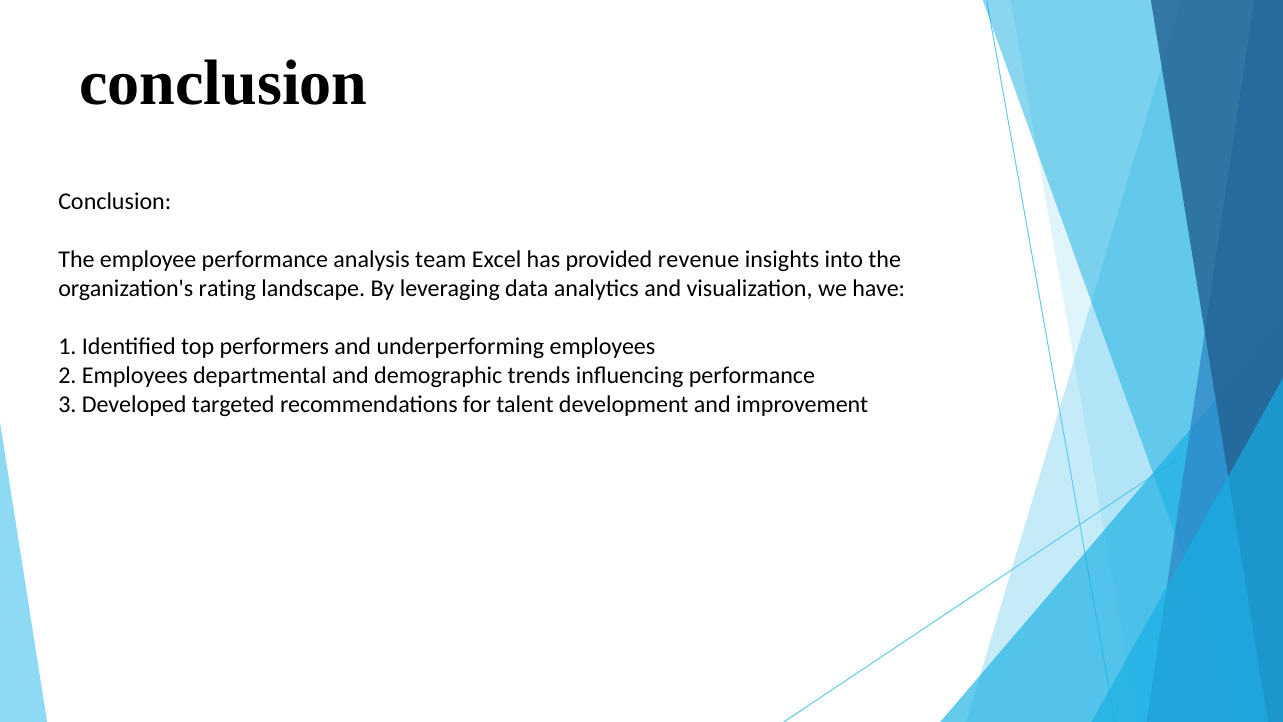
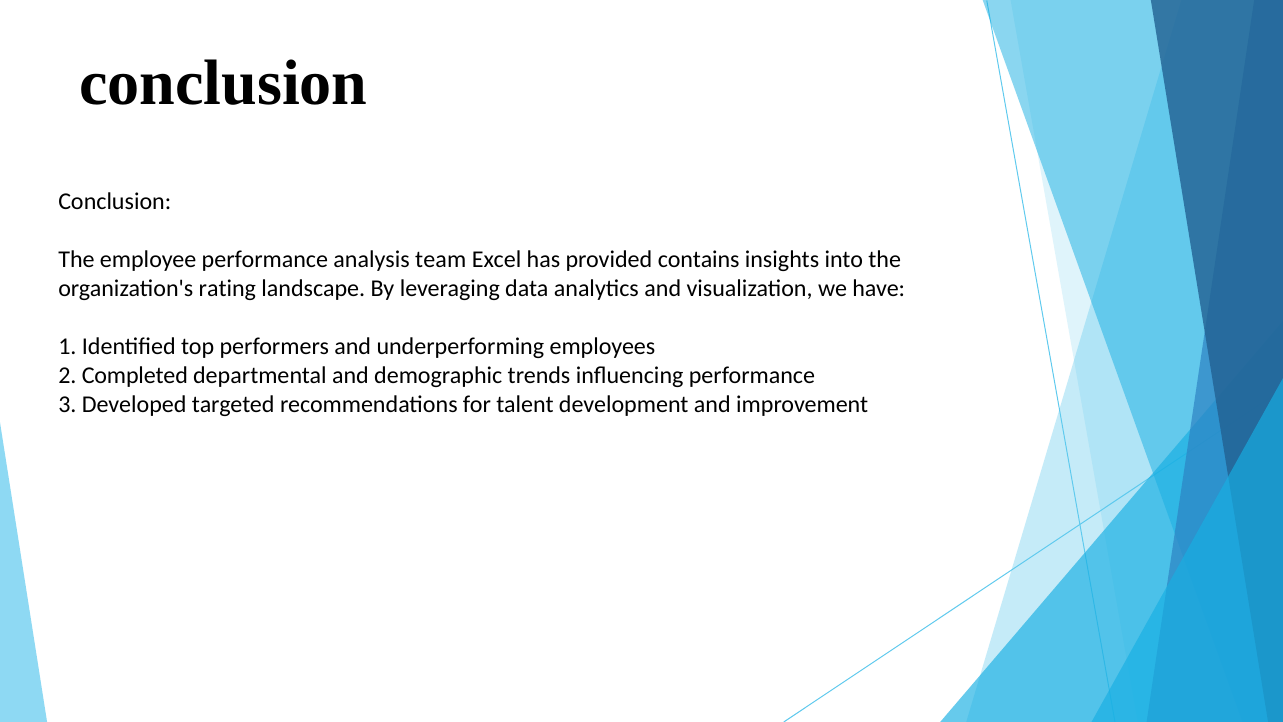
revenue: revenue -> contains (699, 260)
2 Employees: Employees -> Completed (135, 375)
